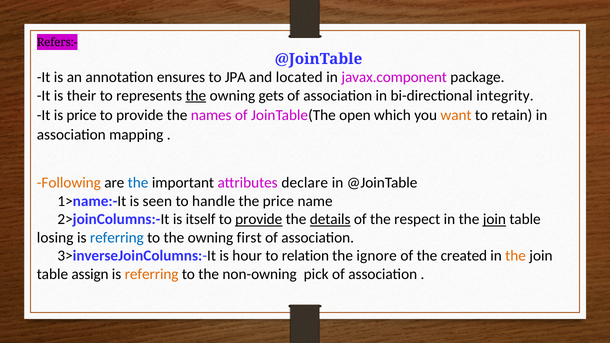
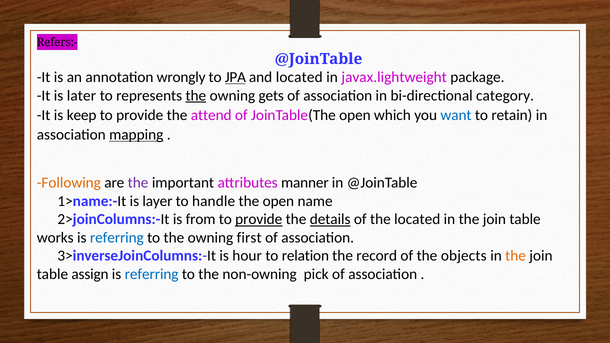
ensures: ensures -> wrongly (181, 77)
JPA underline: none -> present (235, 77)
javax.component: javax.component -> javax.lightweight (394, 77)
their: their -> later (81, 96)
integrity: integrity -> category (505, 96)
is price: price -> keep (82, 115)
names: names -> attend (211, 115)
want colour: orange -> blue (456, 115)
mapping underline: none -> present (136, 135)
the colour: blue -> purple (138, 183)
declare: declare -> manner (305, 183)
seen: seen -> layer (157, 201)
the price: price -> open (278, 201)
itself: itself -> from (201, 219)
the respect: respect -> located (417, 219)
join underline: present -> none (494, 219)
losing: losing -> works (55, 238)
ignore: ignore -> record (377, 256)
created: created -> objects (464, 256)
referring colour: orange -> blue (152, 274)
